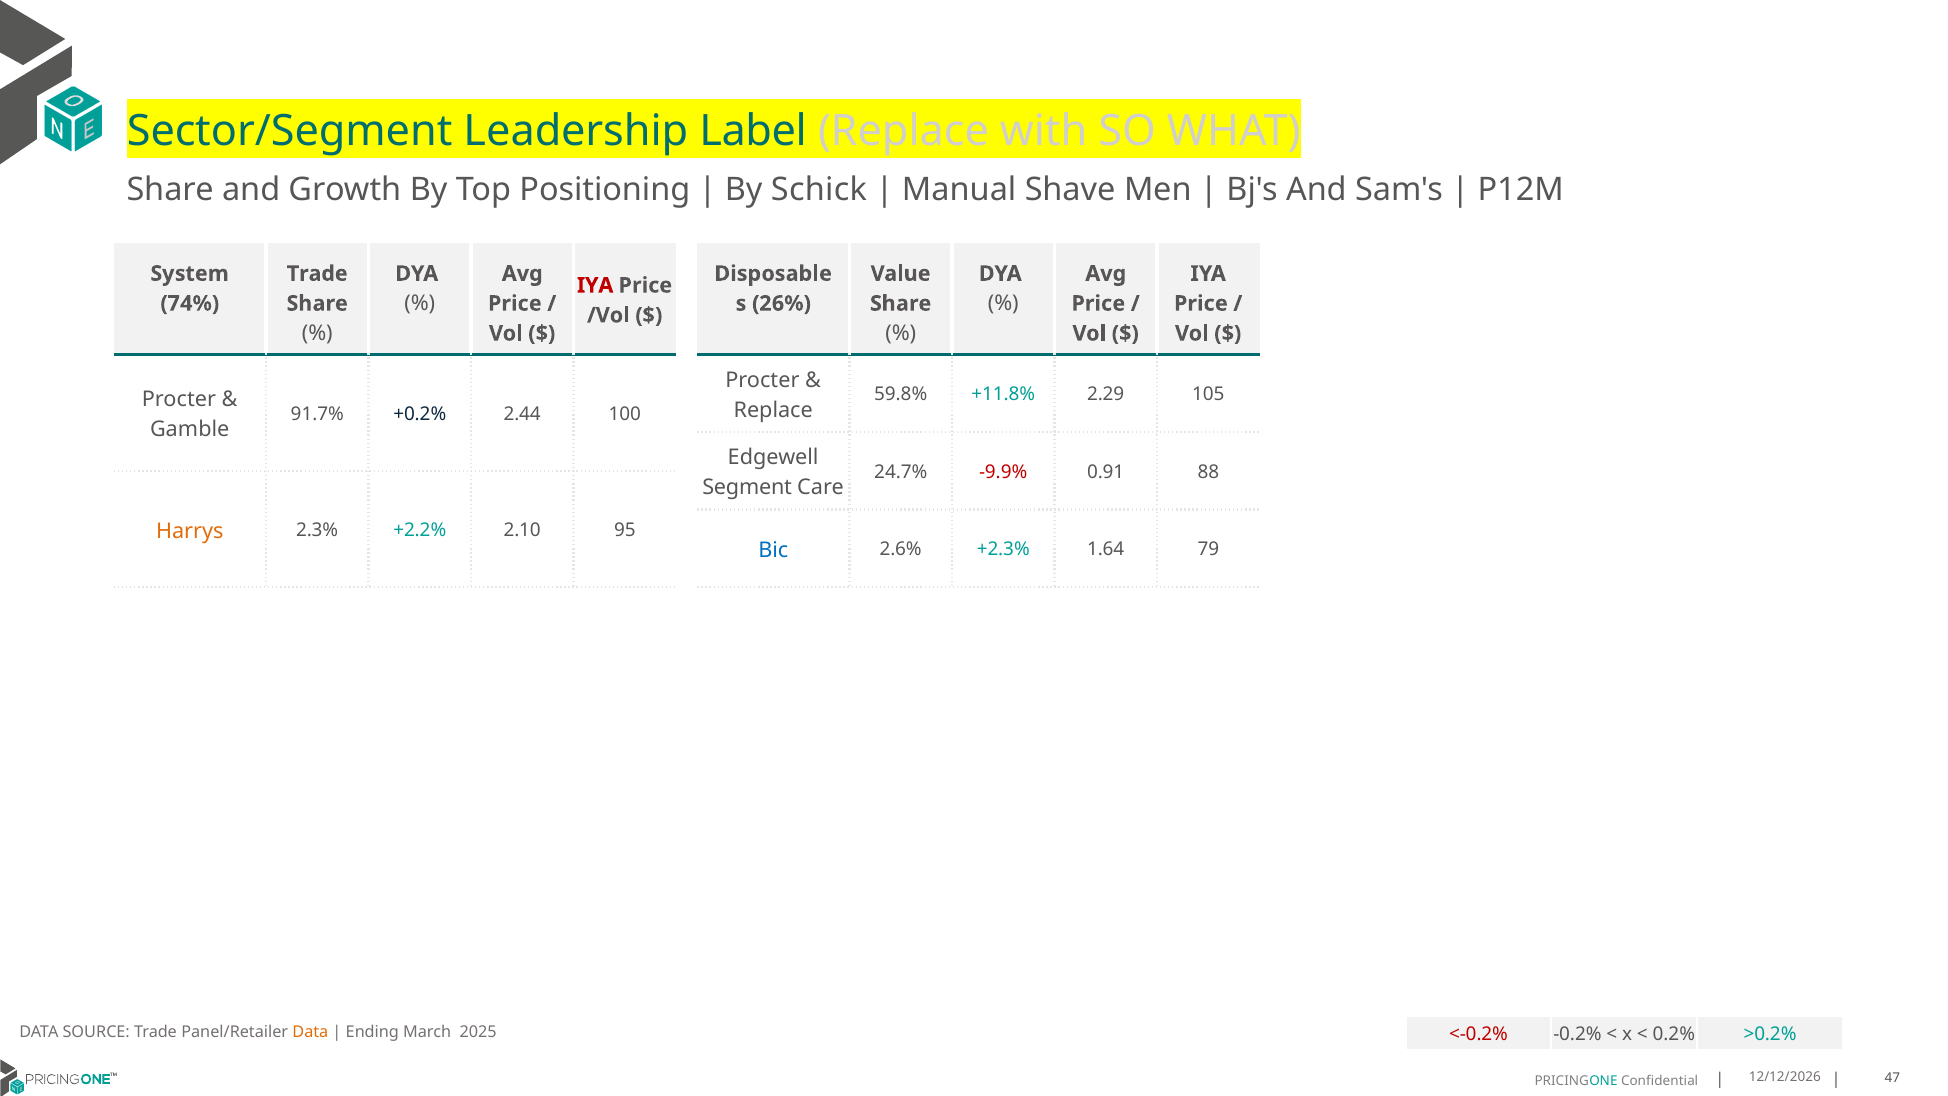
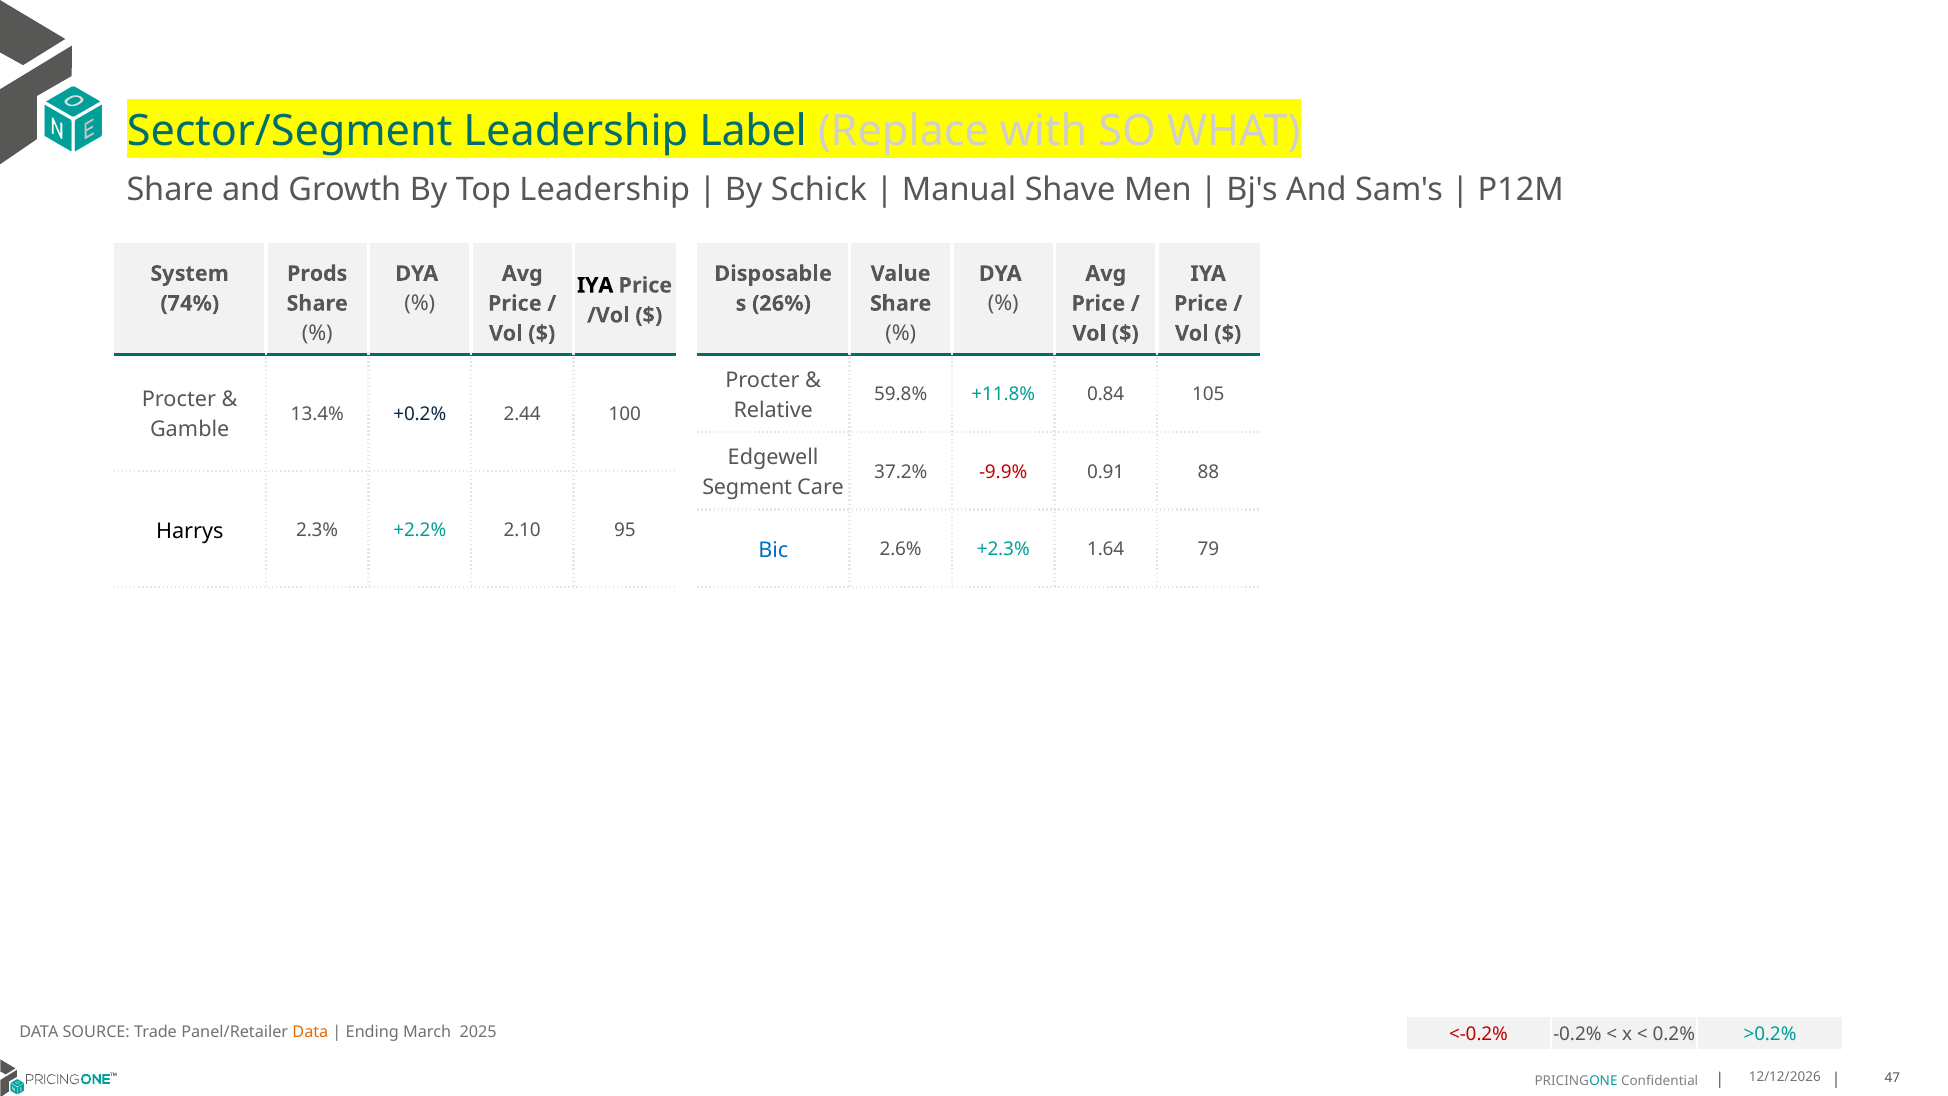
Top Positioning: Positioning -> Leadership (605, 190)
Trade: Trade -> Prods (317, 274)
IYA colour: red -> black (595, 285)
2.29: 2.29 -> 0.84 (1106, 395)
Replace: Replace -> Relative (773, 410)
91.7%: 91.7% -> 13.4% (317, 414)
24.7%: 24.7% -> 37.2% (901, 472)
Harrys colour: orange -> black (190, 531)
